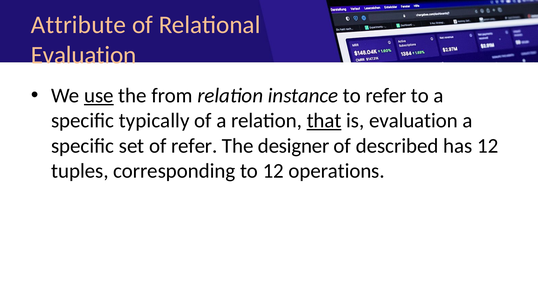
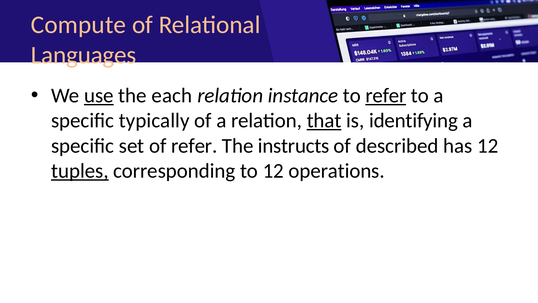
Attribute: Attribute -> Compute (79, 25)
Evaluation: Evaluation -> Languages (84, 55)
from: from -> each (172, 95)
refer underline: none -> present (386, 95)
is evaluation: evaluation -> identifying (413, 121)
designer: designer -> instructs (294, 146)
tuples underline: none -> present (80, 171)
